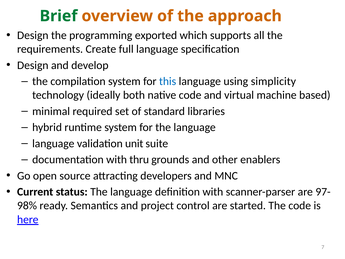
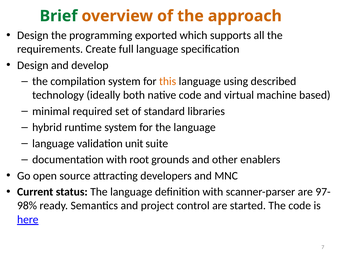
this colour: blue -> orange (168, 81)
simplicity: simplicity -> described (273, 81)
thru: thru -> root (139, 159)
